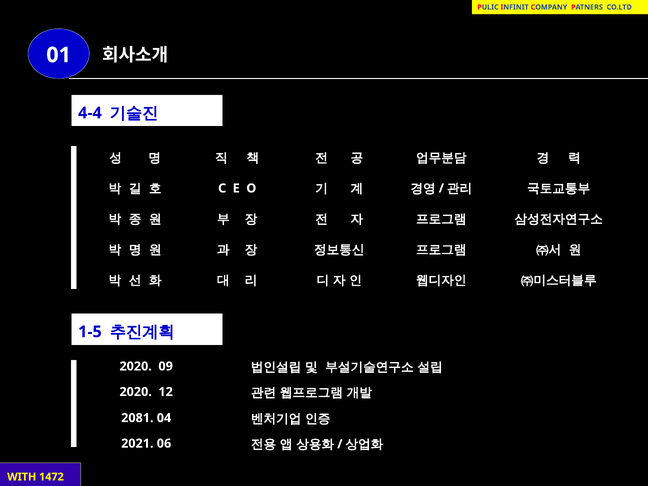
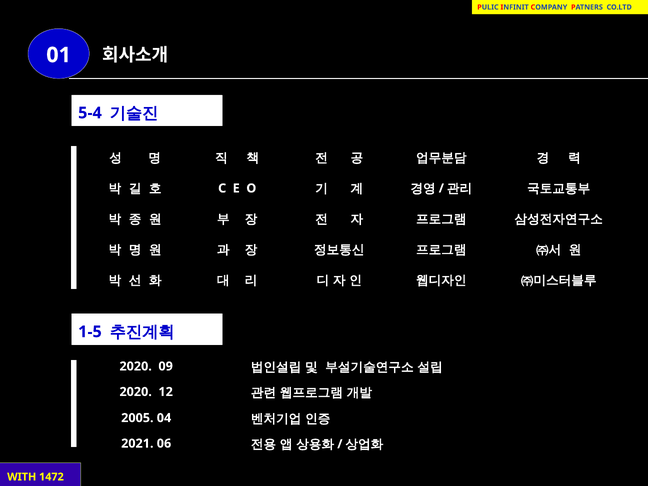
4-4: 4-4 -> 5-4 (90, 113)
2081: 2081 -> 2005 (137, 418)
